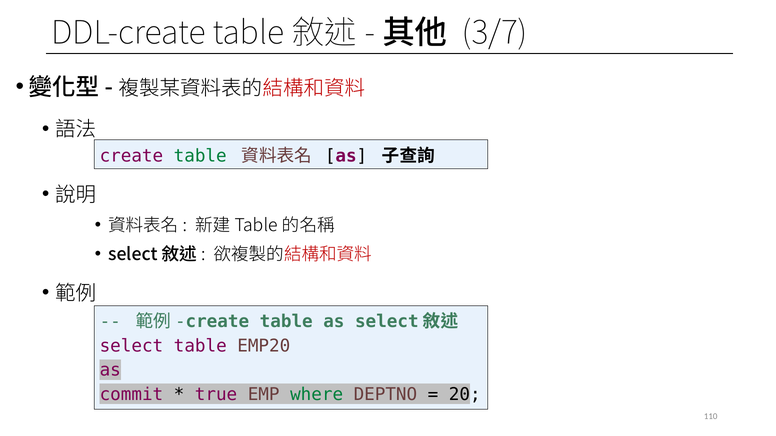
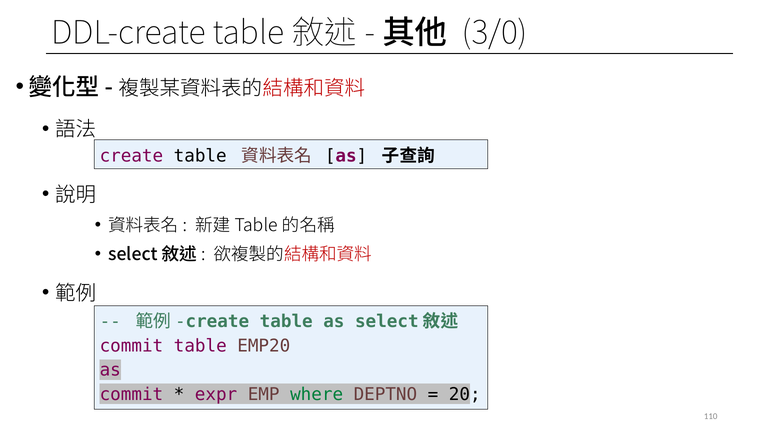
3/7: 3/7 -> 3/0 (495, 33)
table colour: green -> black (200, 156)
select: select -> commit (131, 346)
true: true -> expr (216, 395)
